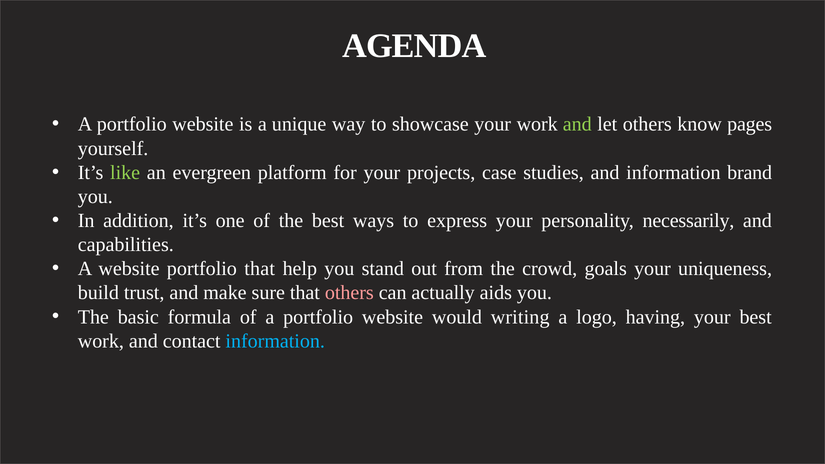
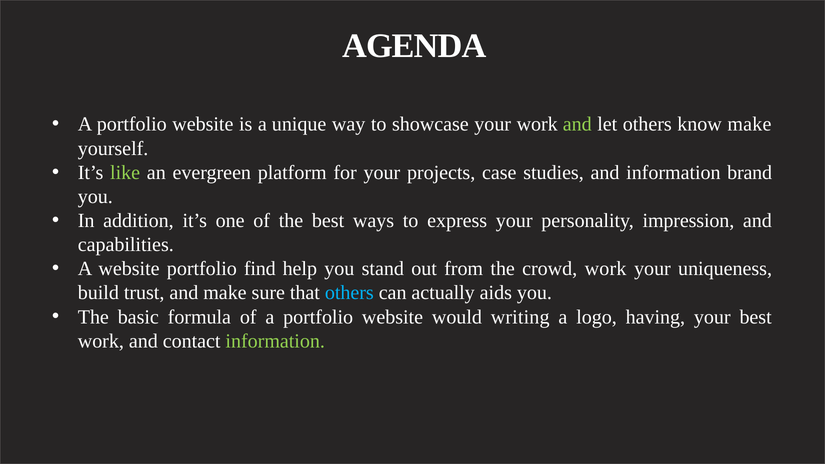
know pages: pages -> make (749, 124)
necessarily: necessarily -> impression (688, 221)
portfolio that: that -> find (260, 269)
crowd goals: goals -> work (606, 269)
others colour: pink -> light blue (349, 293)
information colour: light blue -> light green (275, 341)
